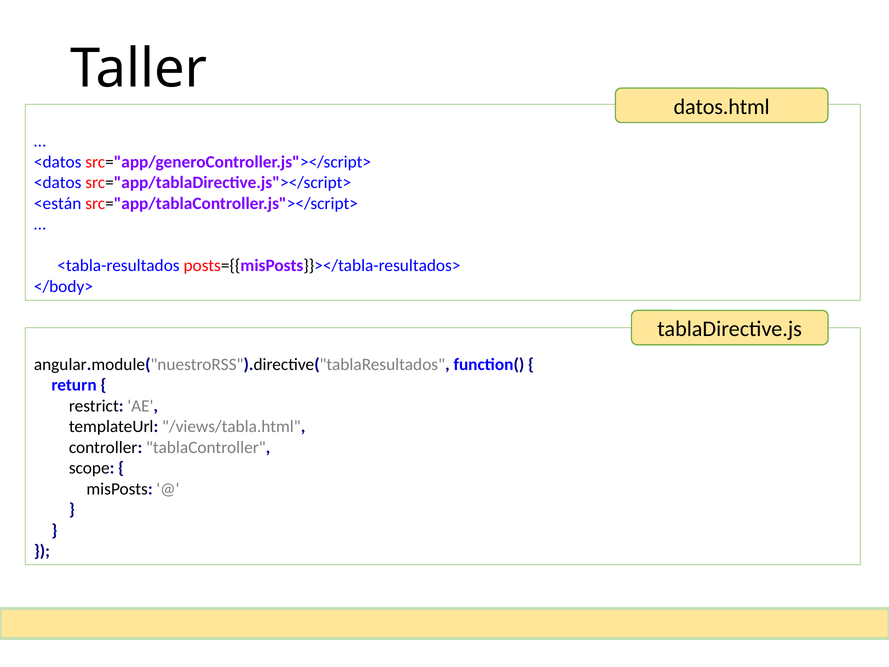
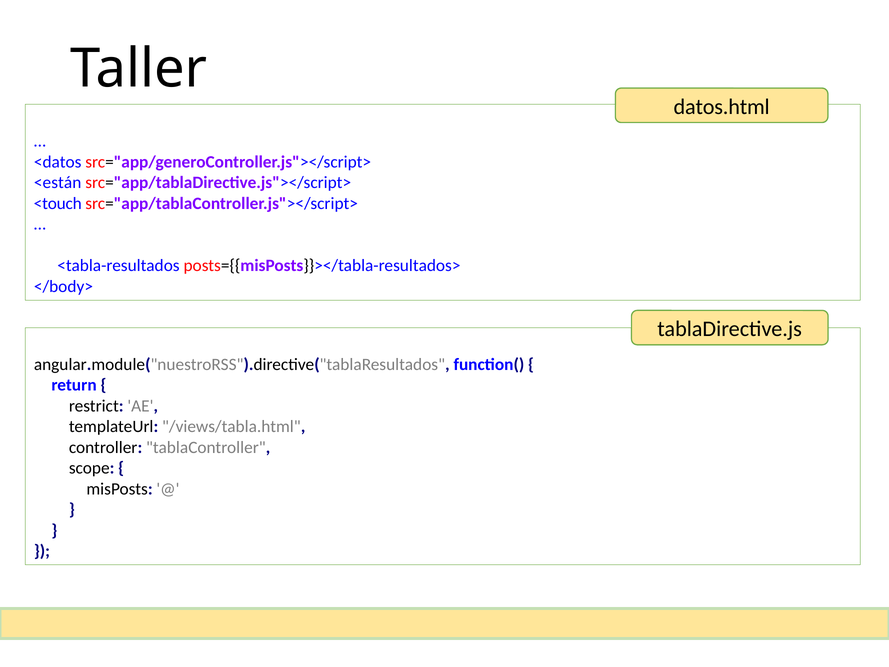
<datos: <datos -> <están (58, 183)
<están: <están -> <touch (58, 203)
